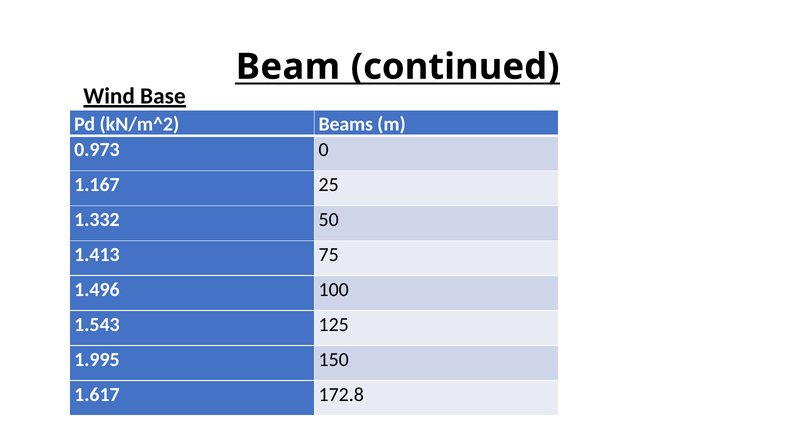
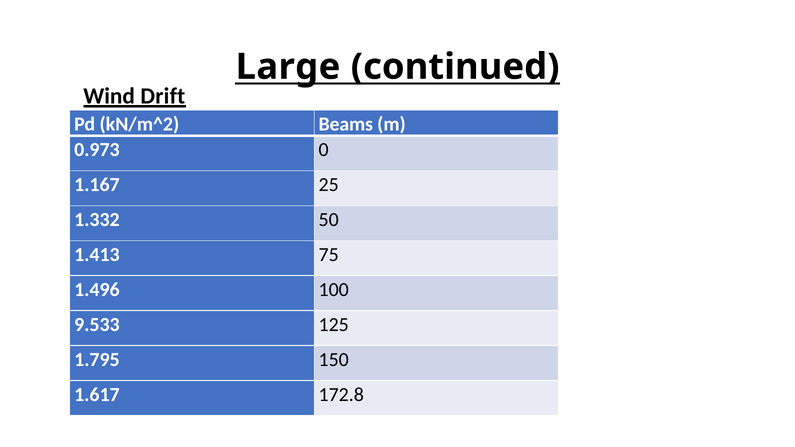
Beam: Beam -> Large (288, 67)
Base: Base -> Drift (163, 96)
1.543: 1.543 -> 9.533 (97, 325)
1.995: 1.995 -> 1.795 (97, 360)
